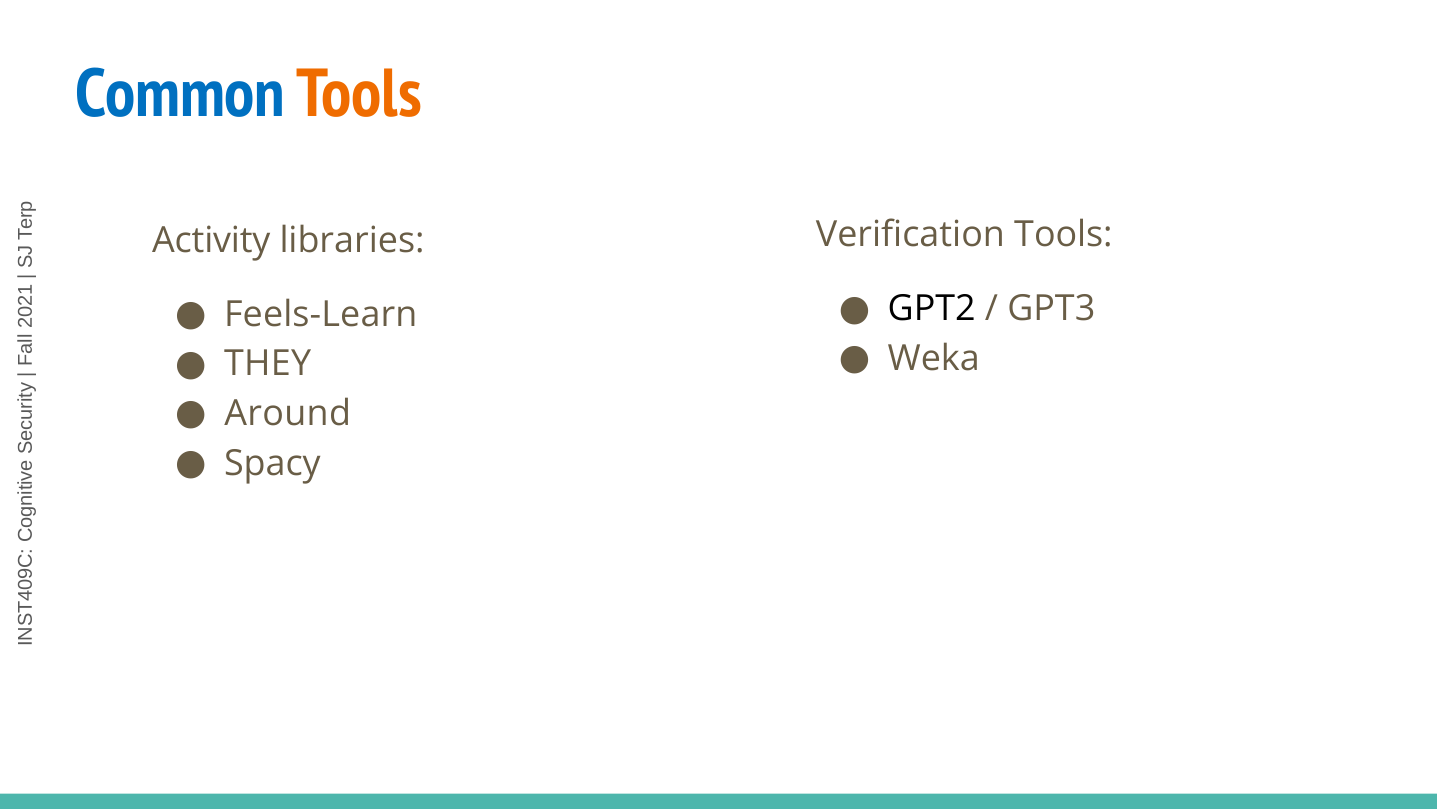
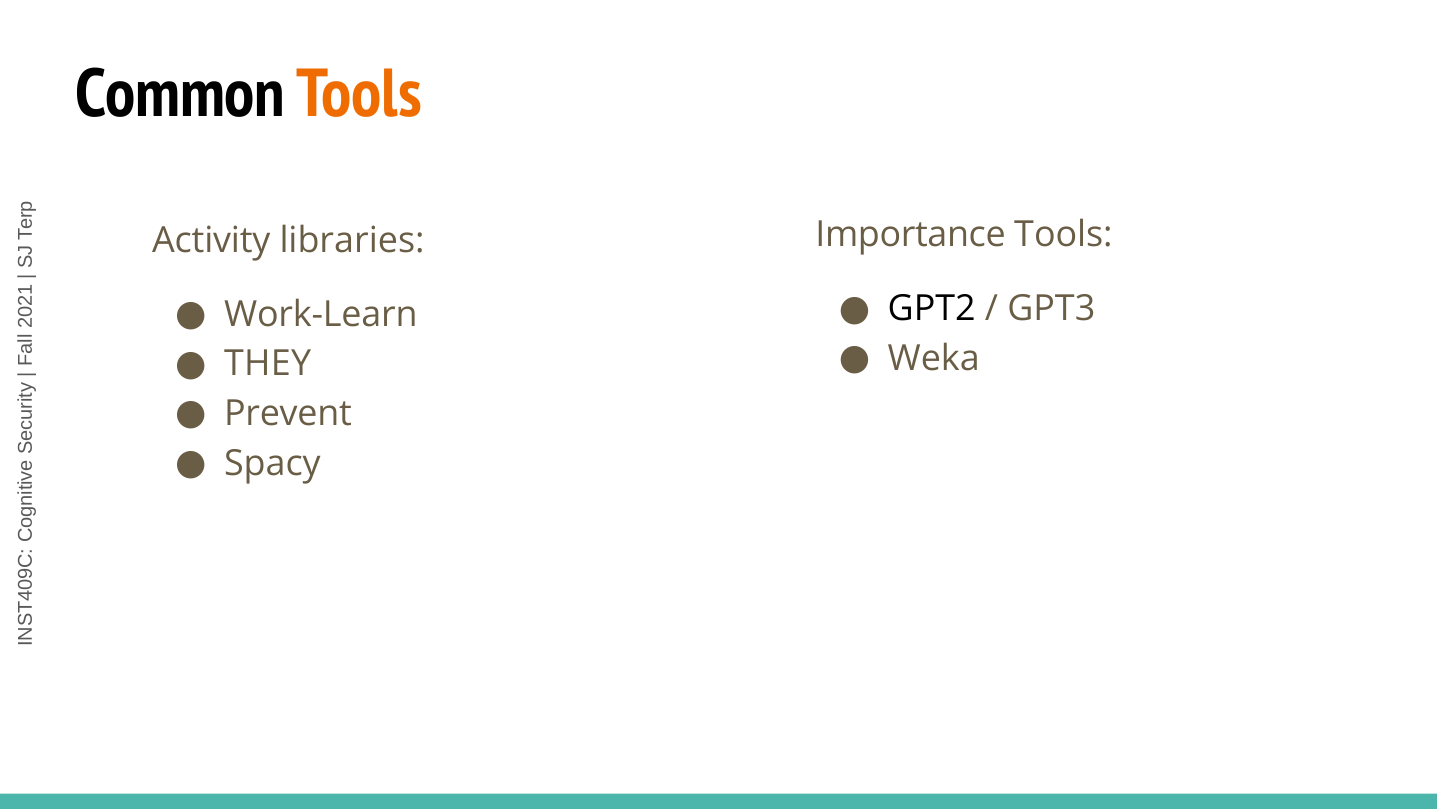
Common colour: blue -> black (180, 94)
Verification: Verification -> Importance (911, 235)
Feels-Learn: Feels-Learn -> Work-Learn (321, 314)
Around: Around -> Prevent (288, 413)
